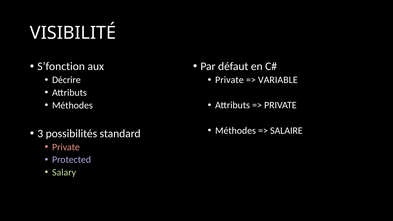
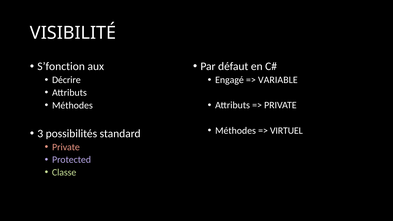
Private: Private -> Engagé (229, 80)
SALAIRE: SALAIRE -> VIRTUEL (286, 131)
Salary: Salary -> Classe (64, 172)
